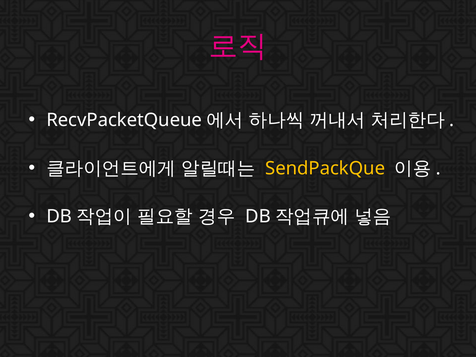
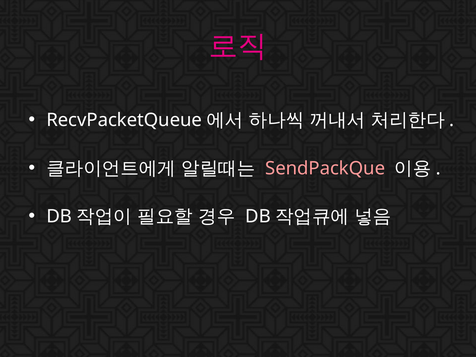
SendPackQue colour: yellow -> pink (325, 168)
